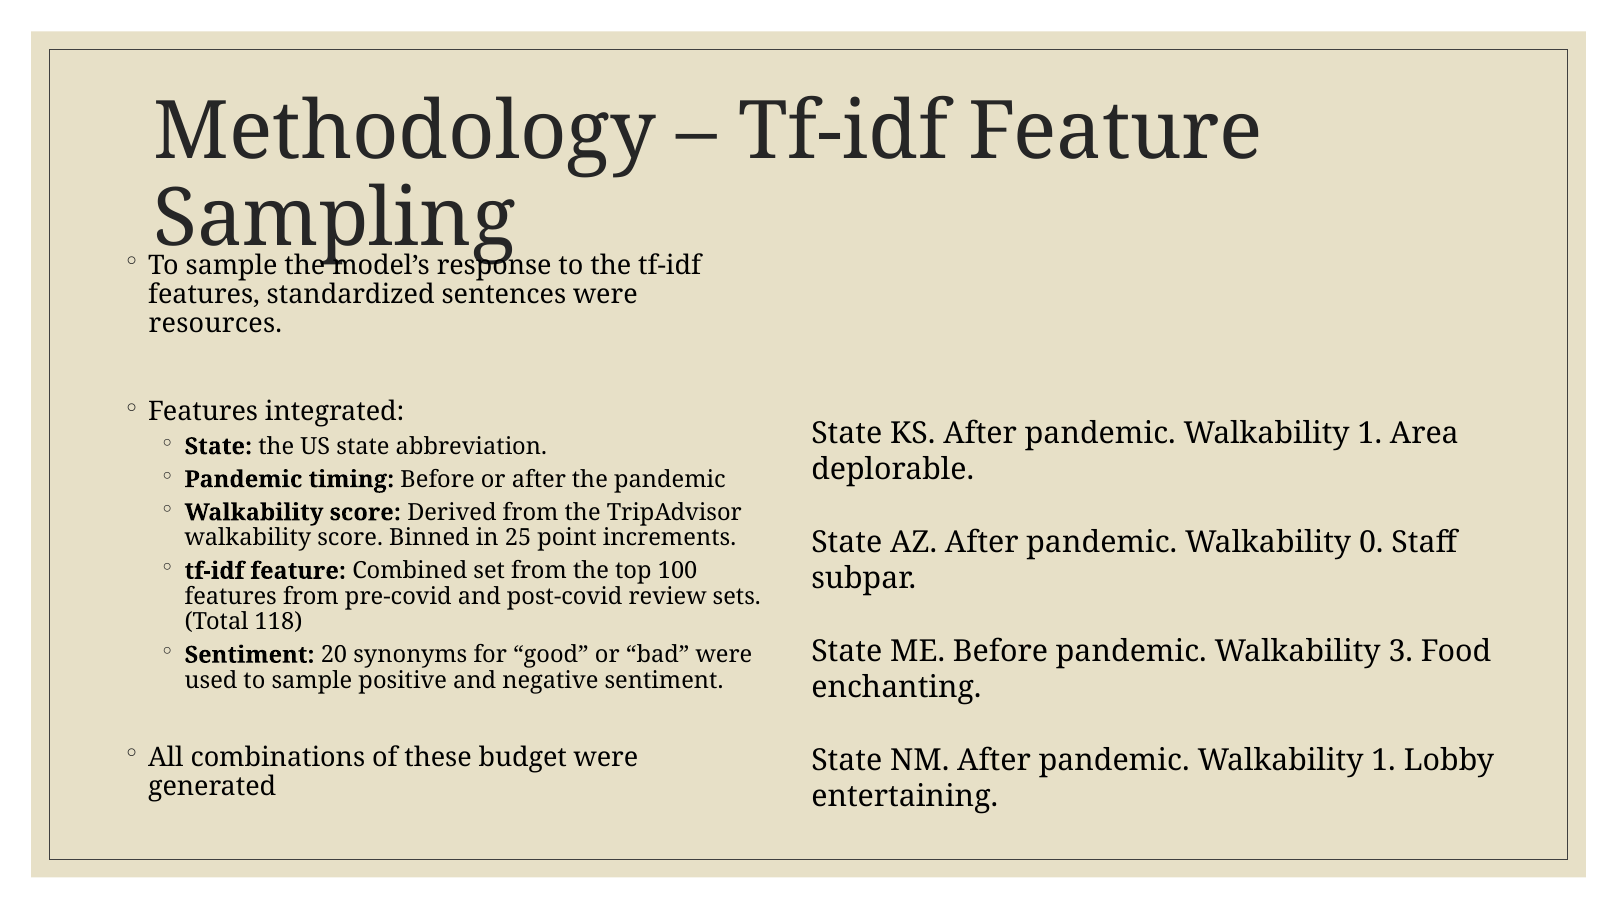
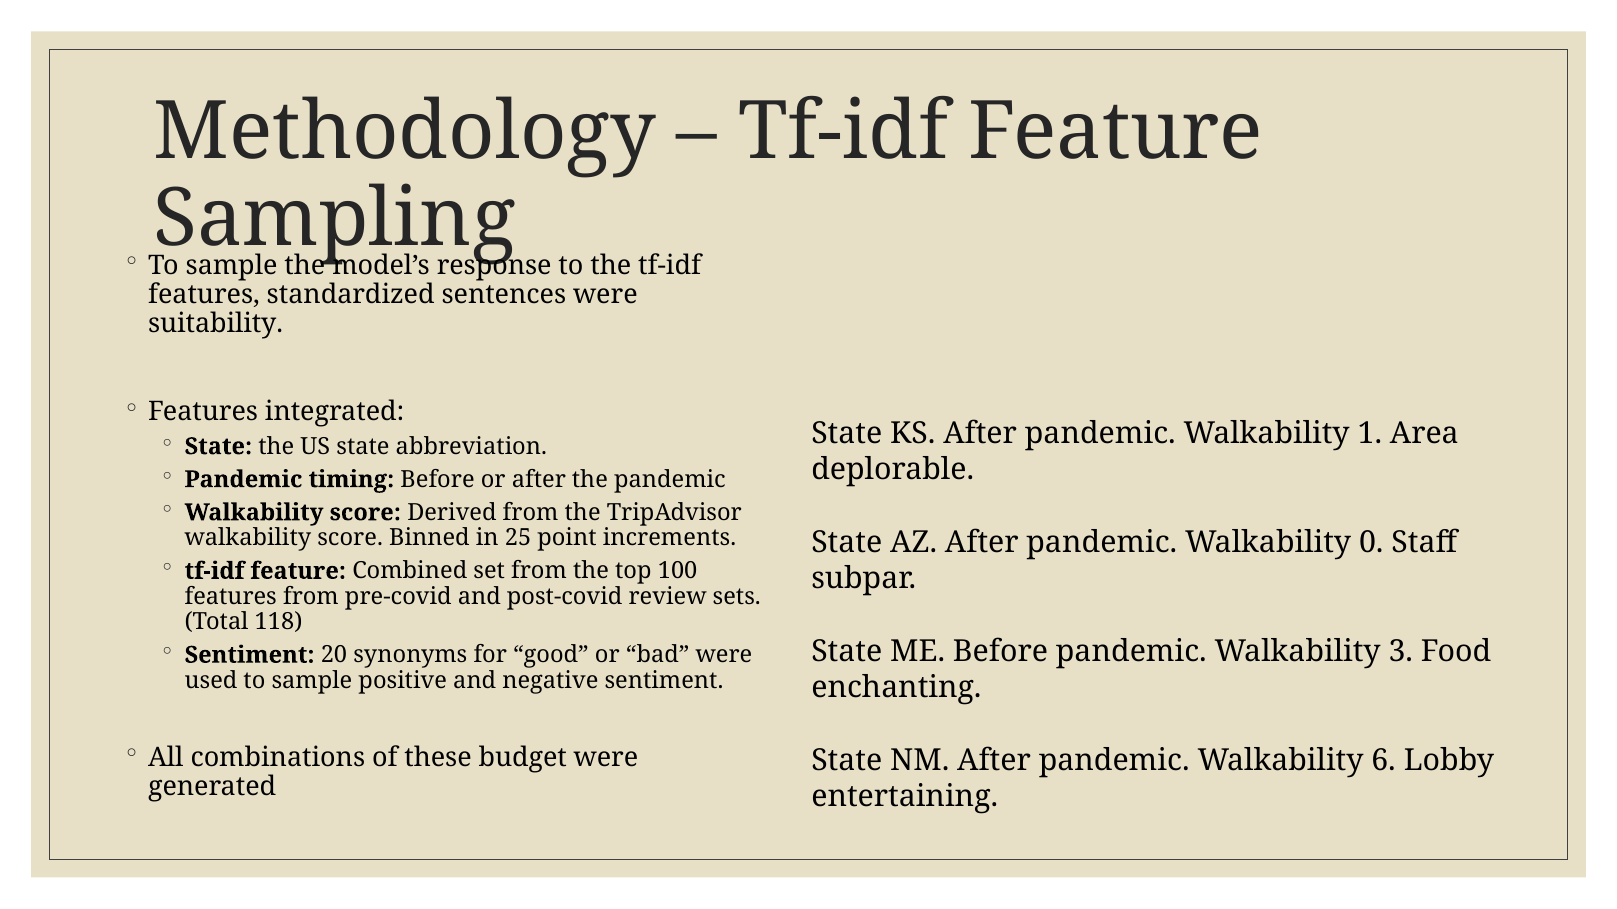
resources: resources -> suitability (216, 324)
1: 1 -> 6 (1384, 761)
